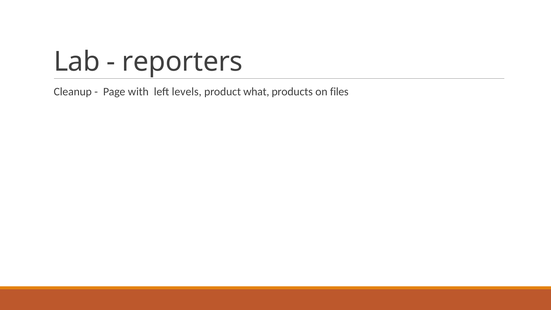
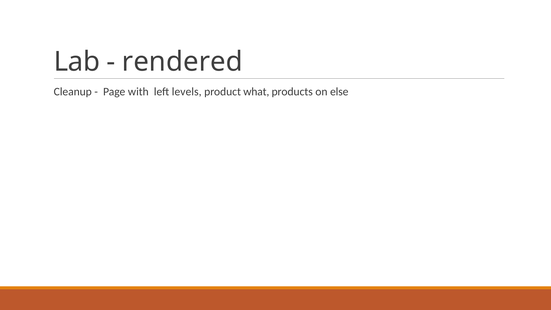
reporters: reporters -> rendered (182, 62)
files: files -> else (339, 92)
